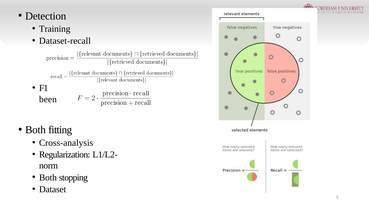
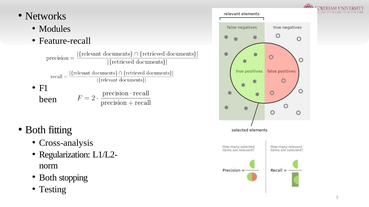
Detection: Detection -> Networks (46, 16)
Training: Training -> Modules (55, 29)
Dataset-recall: Dataset-recall -> Feature-recall (65, 41)
Dataset: Dataset -> Testing (53, 190)
